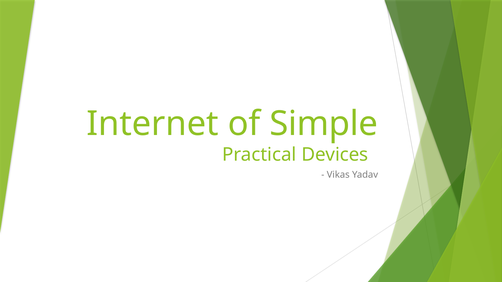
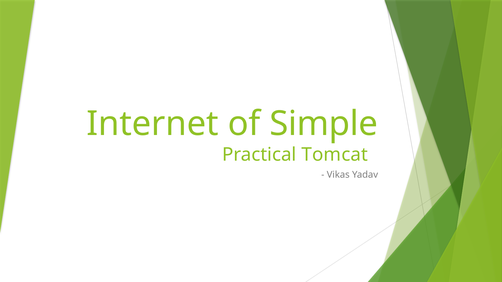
Devices: Devices -> Tomcat (335, 155)
